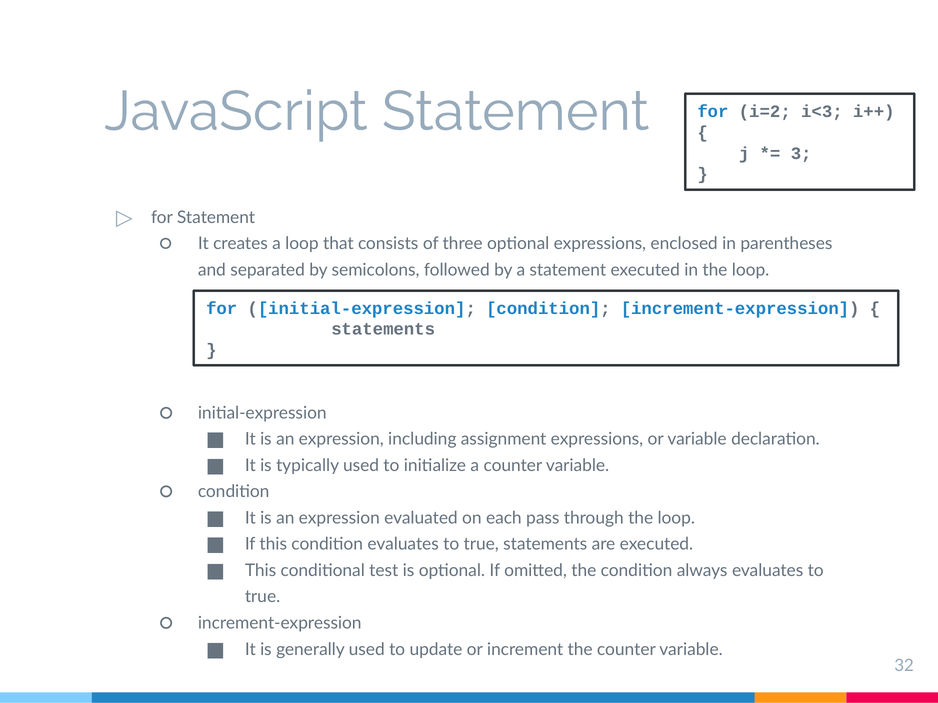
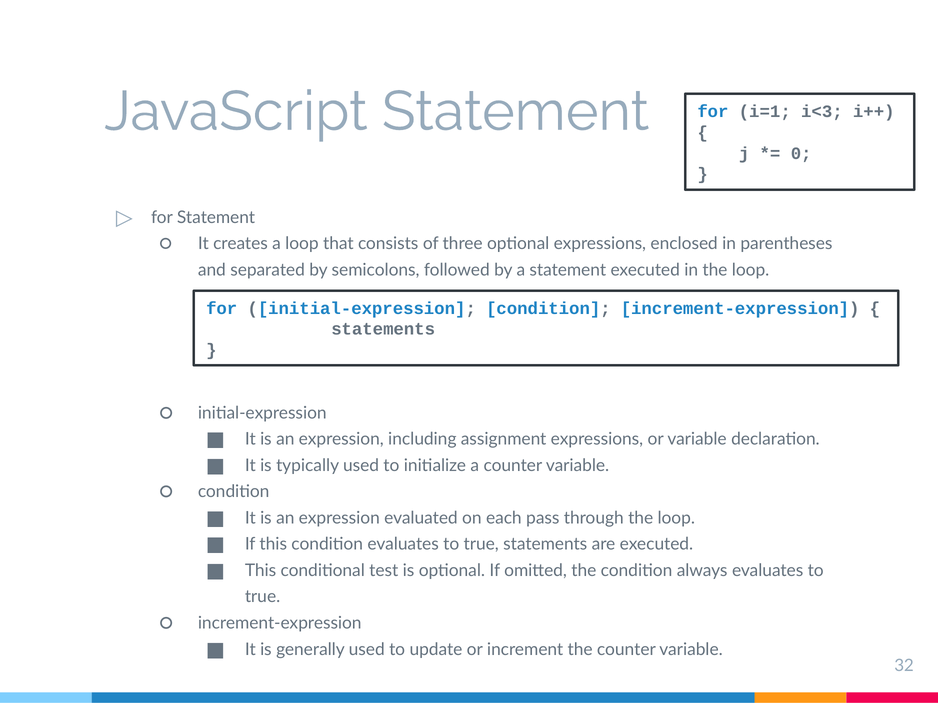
i=2: i=2 -> i=1 (765, 112)
3: 3 -> 0 (801, 154)
